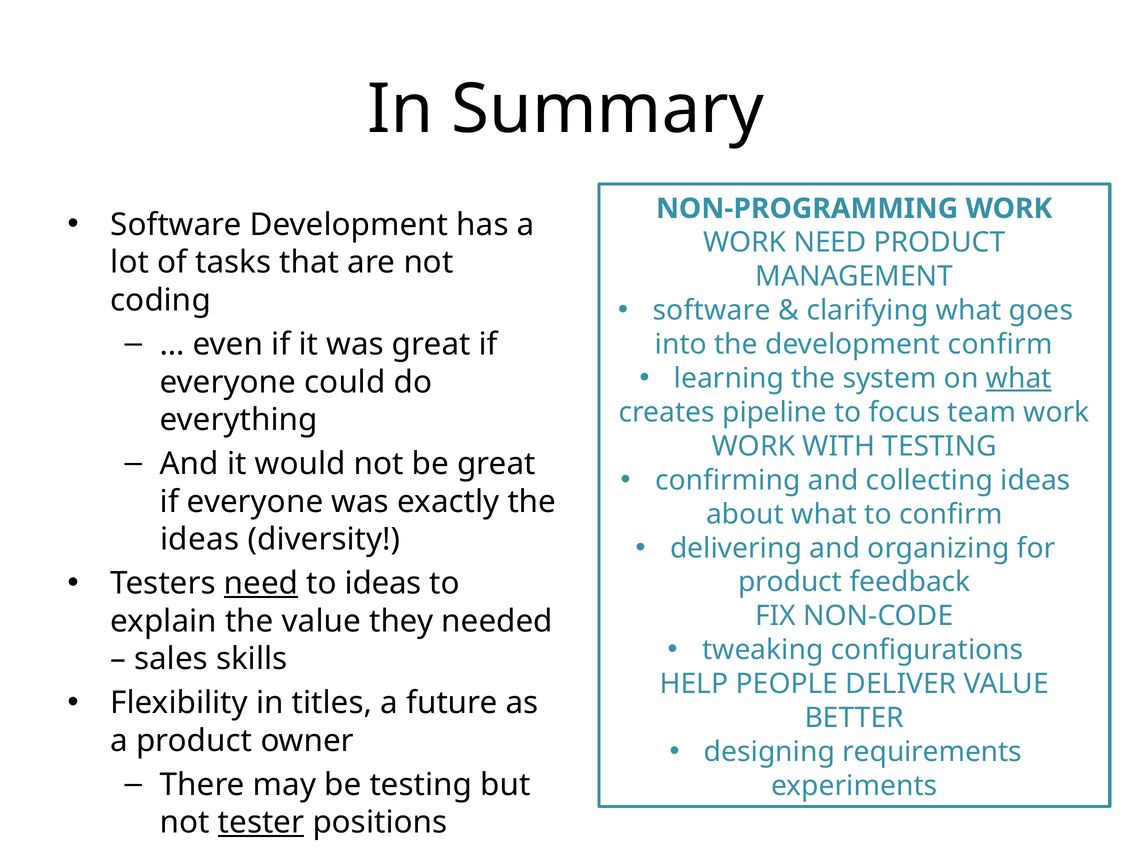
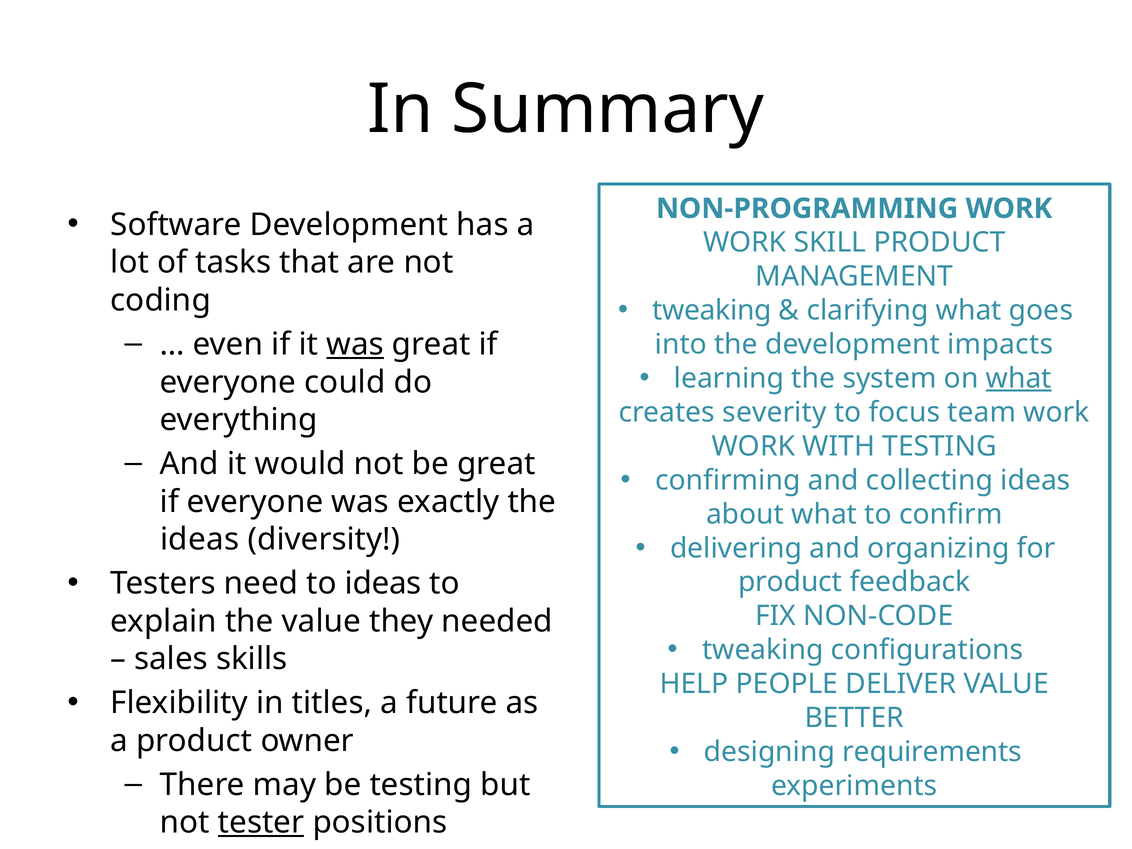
WORK NEED: NEED -> SKILL (830, 243)
software: software -> tweaking (712, 310)
was underline: none -> present (355, 344)
development confirm: confirm -> impacts (1000, 344)
pipeline: pipeline -> severity (774, 412)
need underline: present -> none (261, 583)
